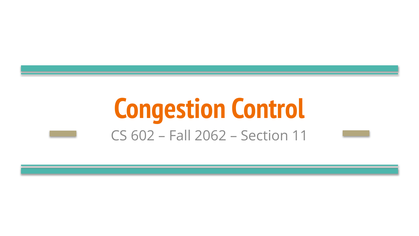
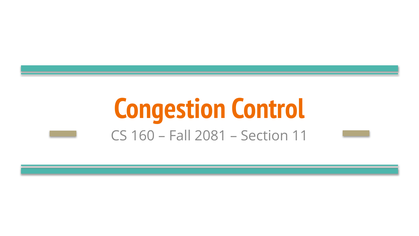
602: 602 -> 160 (143, 136)
2062: 2062 -> 2081 (210, 136)
